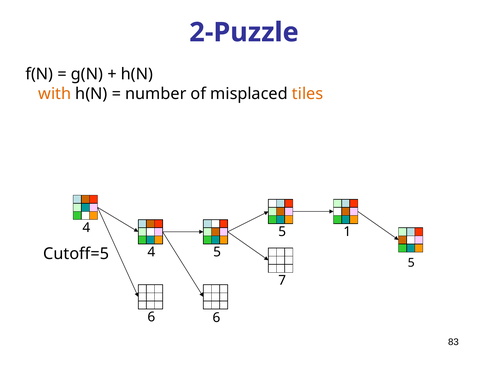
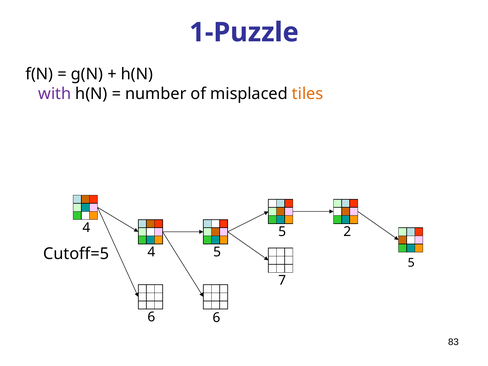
2-Puzzle: 2-Puzzle -> 1-Puzzle (244, 32)
with colour: orange -> purple (55, 94)
1: 1 -> 2 (347, 232)
